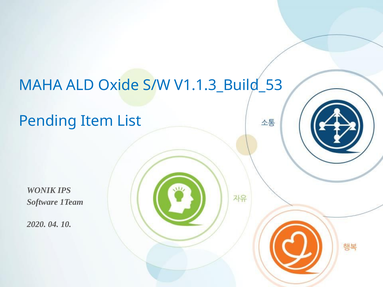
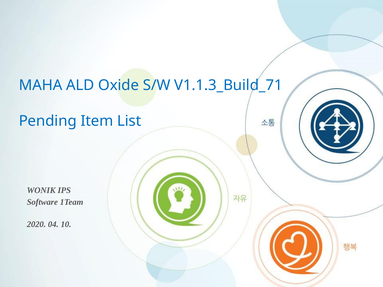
V1.1.3_Build_53: V1.1.3_Build_53 -> V1.1.3_Build_71 (228, 85)
